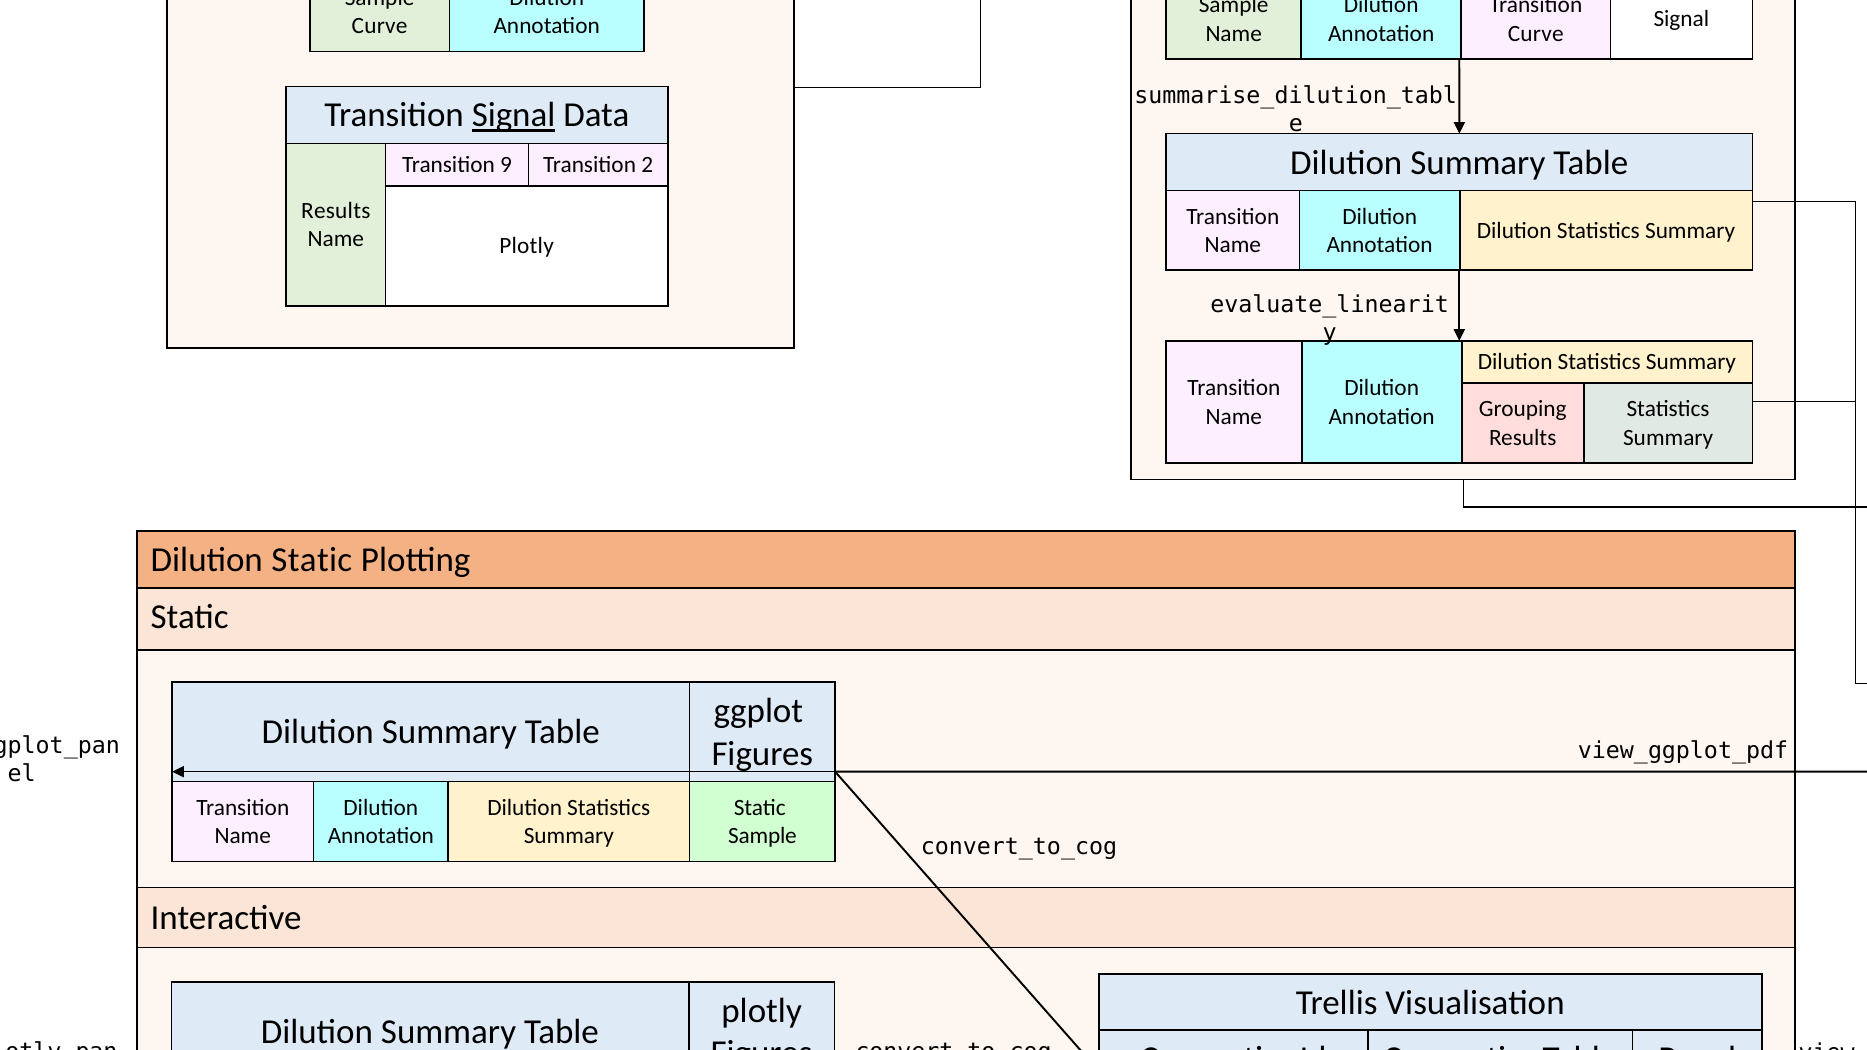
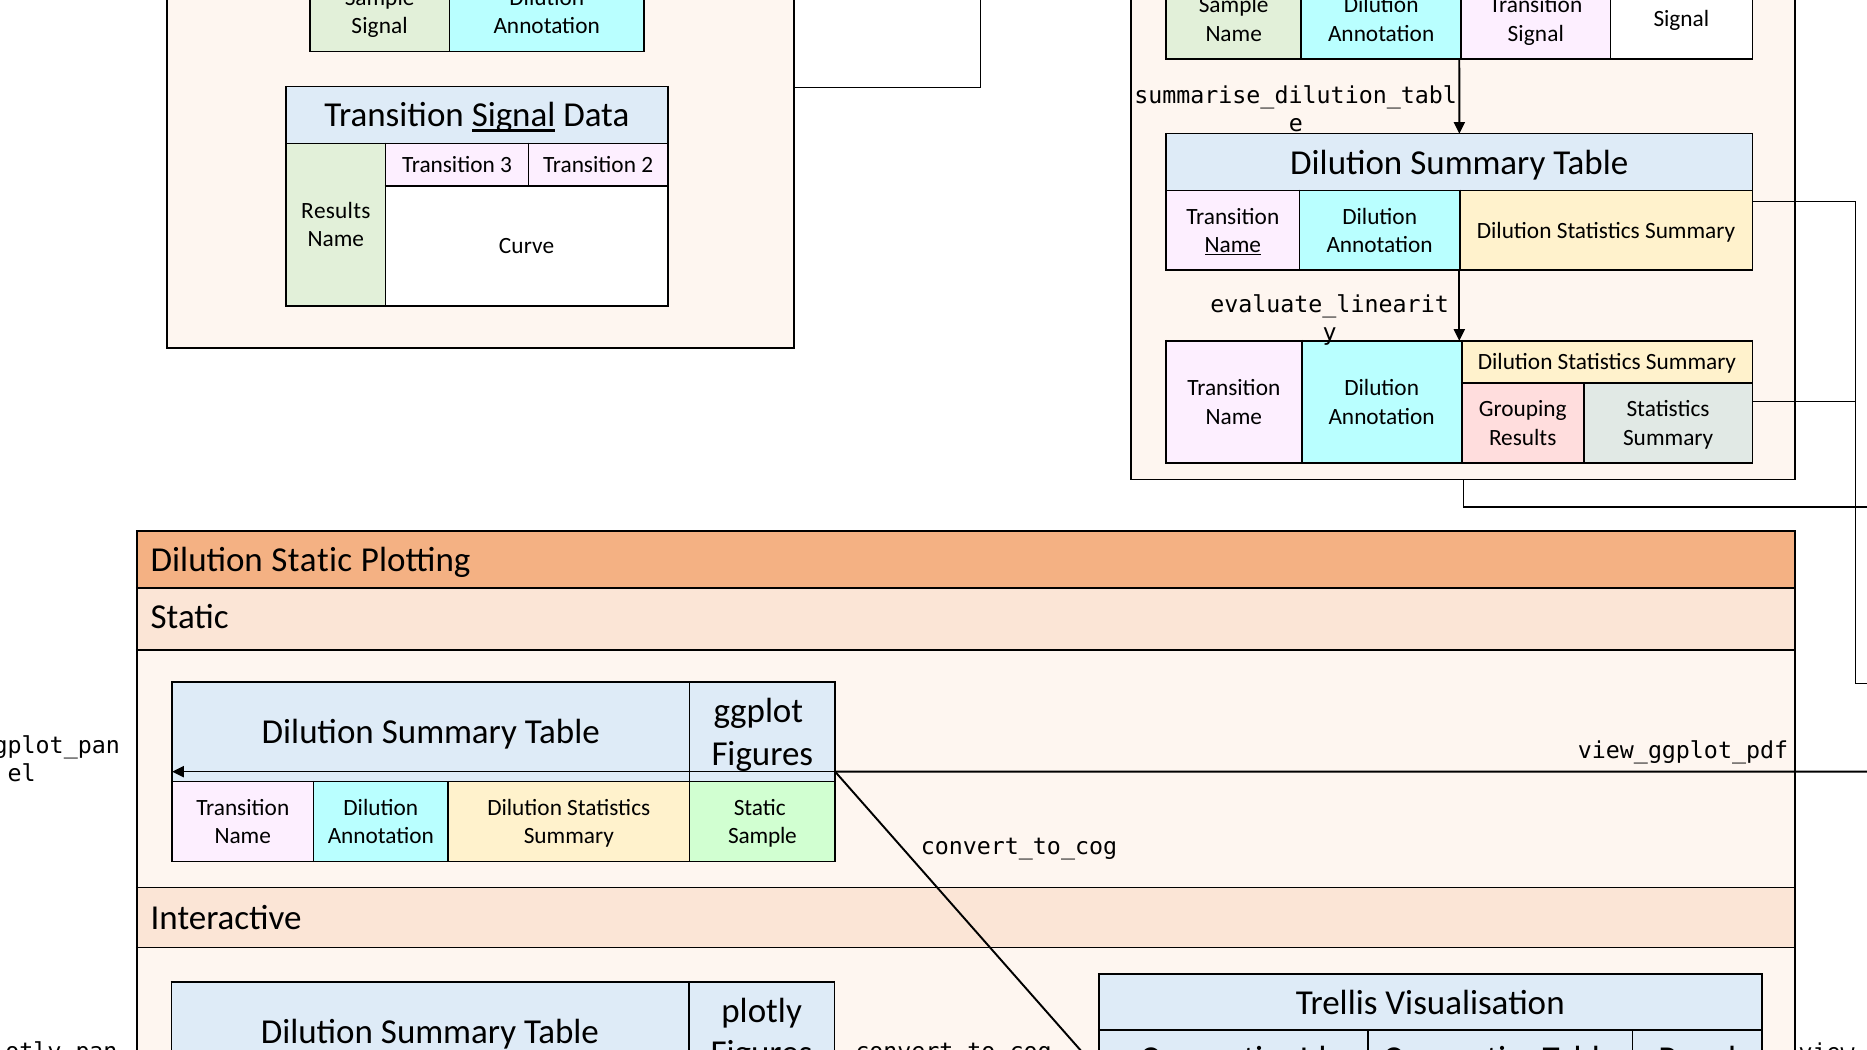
Curve: Curve -> Signal (380, 26)
Curve: Curve -> Signal (1536, 33)
9: 9 -> 3 (506, 165)
Name underline: none -> present (1233, 245)
Plotly: Plotly -> Curve (527, 246)
